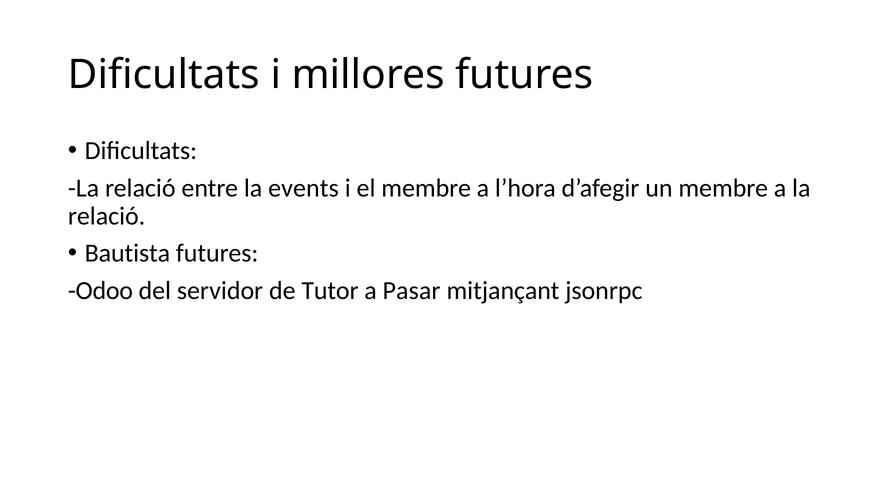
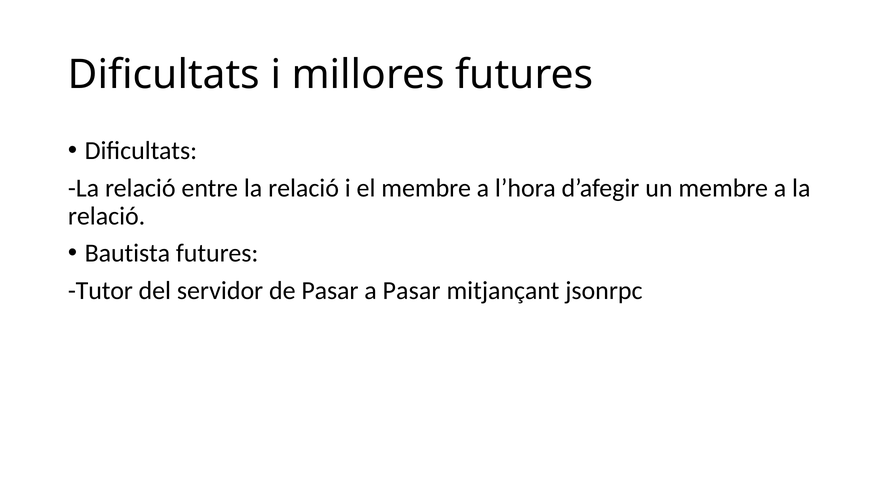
entre la events: events -> relació (304, 188)
Odoo: Odoo -> Tutor (100, 291)
de Tutor: Tutor -> Pasar (330, 291)
